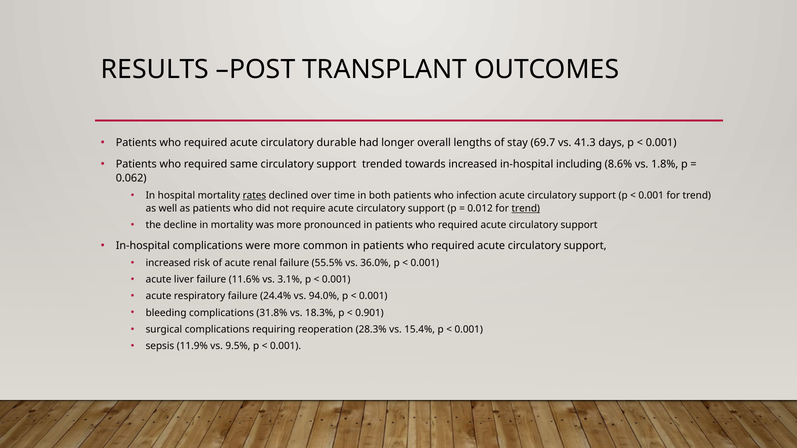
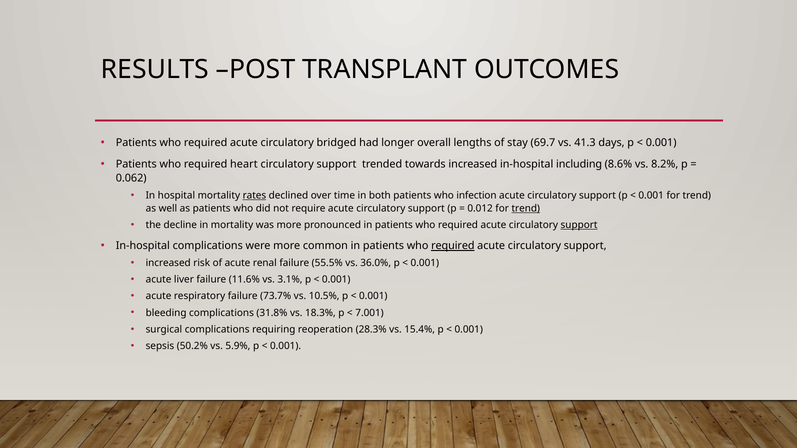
durable: durable -> bridged (336, 143)
same: same -> heart (244, 164)
1.8%: 1.8% -> 8.2% (665, 164)
support underline: none -> present (579, 225)
required underline: none -> present (453, 246)
24.4%: 24.4% -> 73.7% (276, 296)
94.0%: 94.0% -> 10.5% (324, 296)
0.901: 0.901 -> 7.001 (370, 313)
11.9%: 11.9% -> 50.2% (192, 346)
9.5%: 9.5% -> 5.9% (238, 346)
